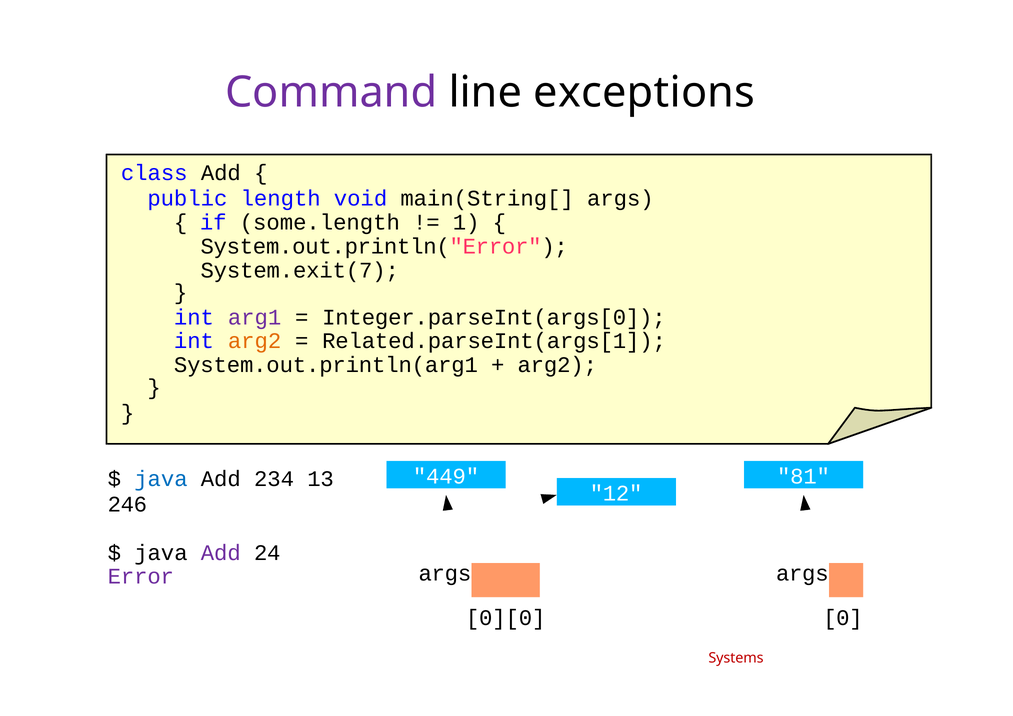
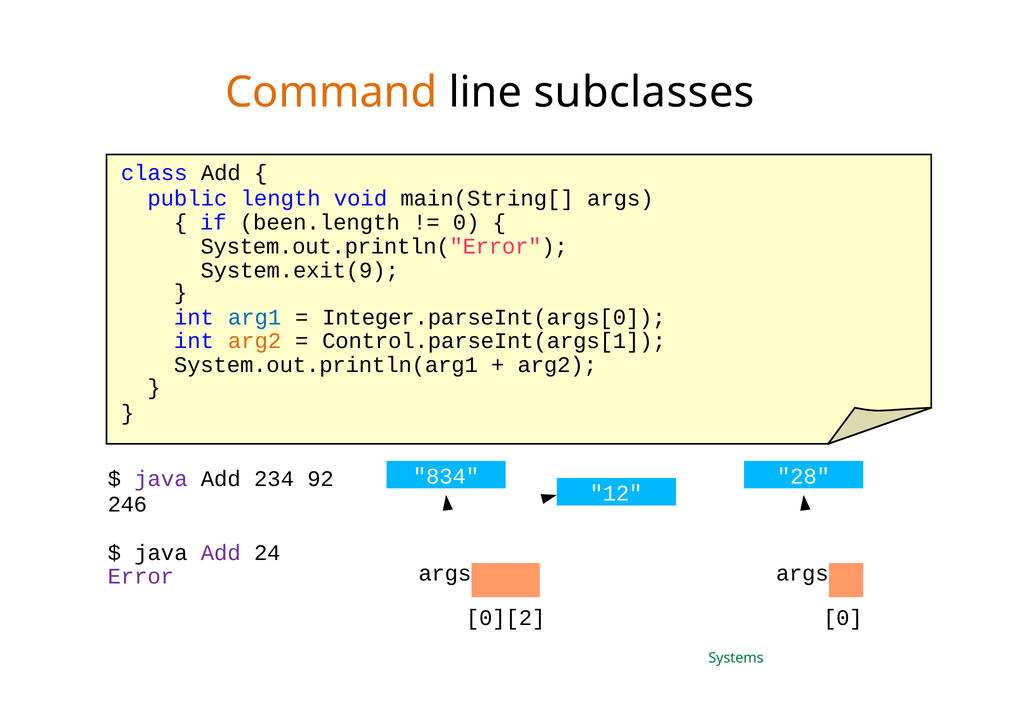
Command colour: purple -> orange (331, 92)
exceptions: exceptions -> subclasses (644, 92)
some.length: some.length -> been.length (320, 222)
1: 1 -> 0 (466, 222)
System.exit(7: System.exit(7 -> System.exit(9 (300, 270)
arg1 colour: purple -> blue (255, 317)
Related.parseInt(args[1: Related.parseInt(args[1 -> Control.parseInt(args[1 (494, 341)
449: 449 -> 834 (446, 476)
81: 81 -> 28 (804, 476)
java colour: blue -> purple (161, 479)
13: 13 -> 92 (321, 479)
0][0: 0][0 -> 0][2 (506, 618)
Systems colour: red -> green (736, 658)
